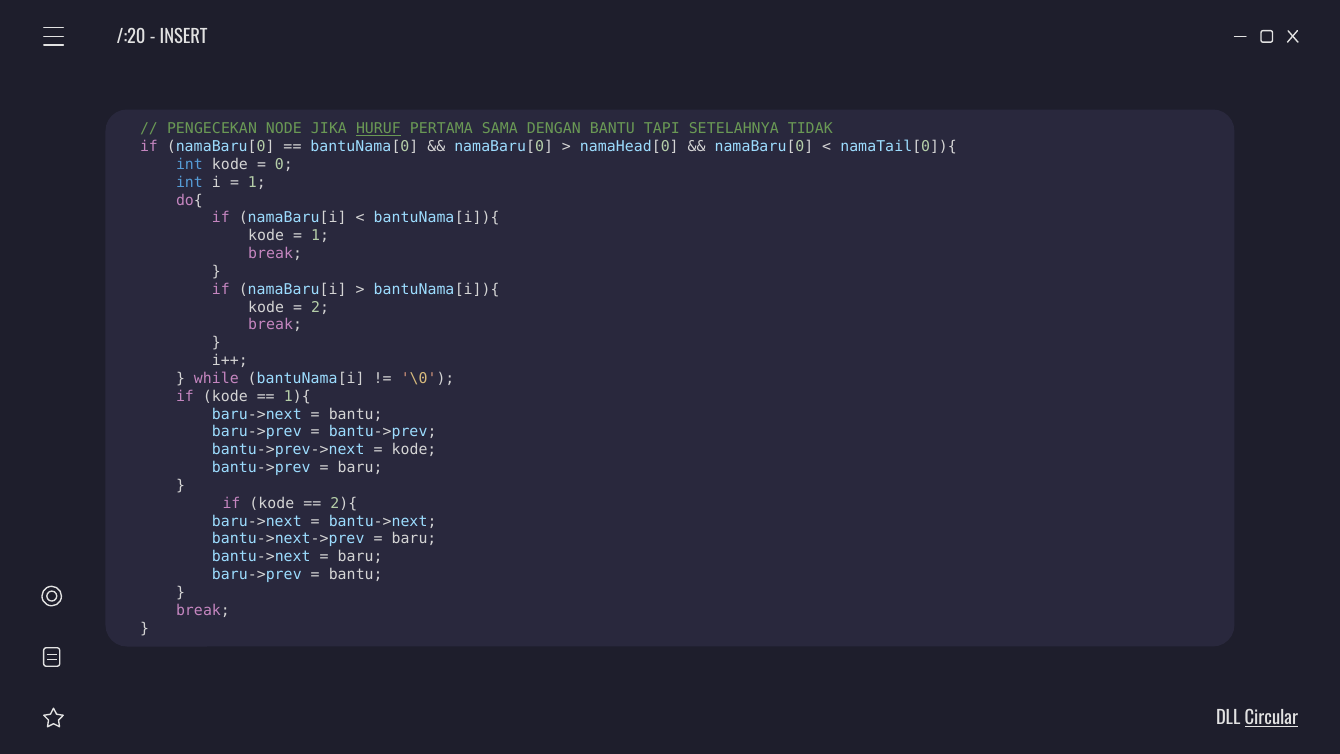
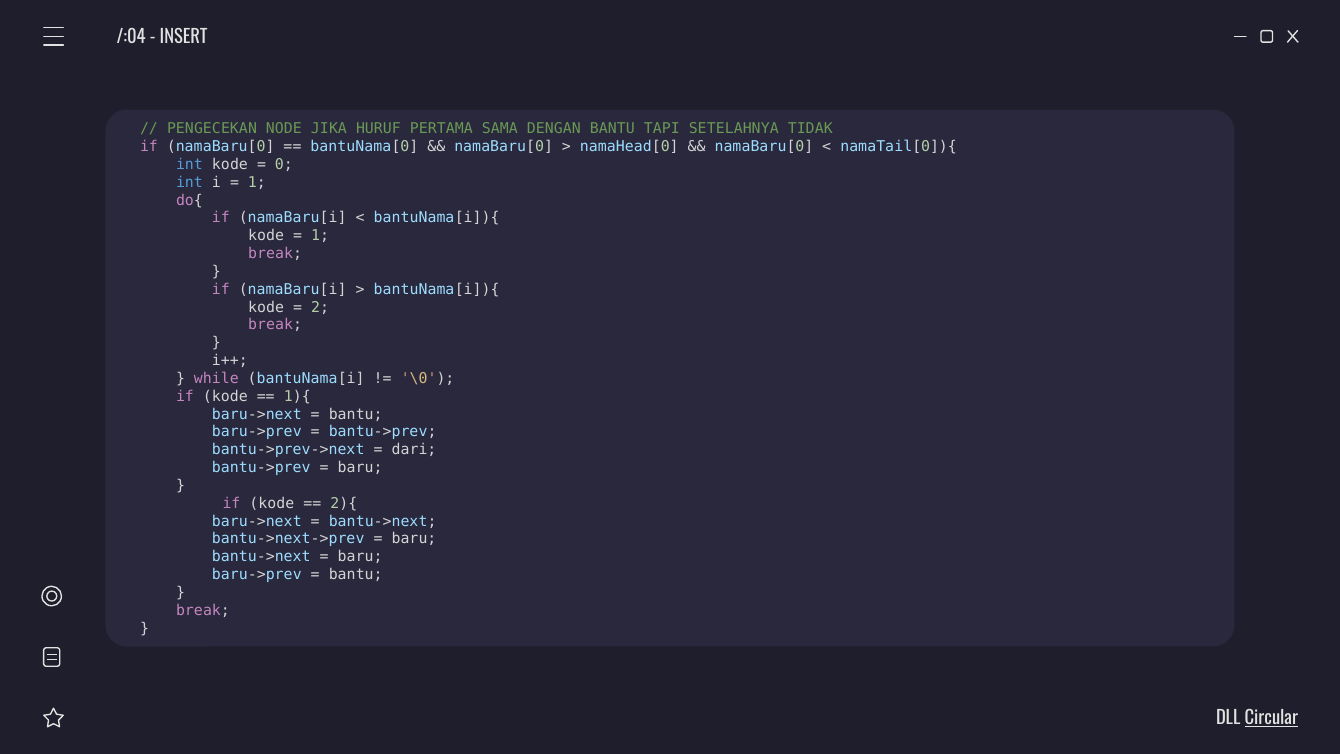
/:20: /:20 -> /:04 (131, 38)
HURUF underline: present -> none (378, 129)
kode: kode -> dari (414, 450)
